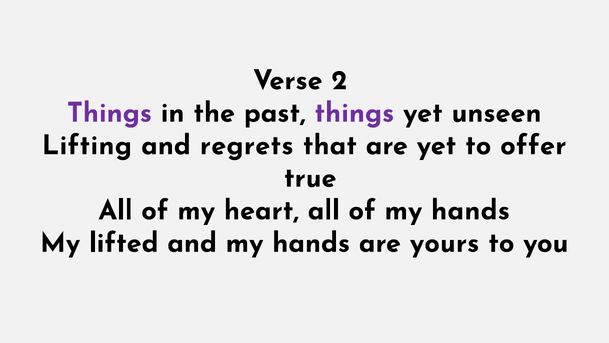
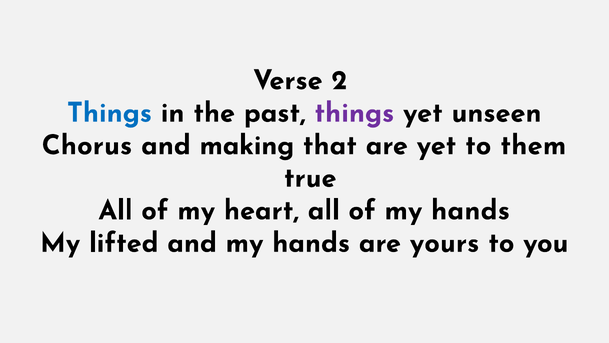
Things colour: purple -> blue (109, 113)
Lifting: Lifting -> Chorus (87, 145)
regrets: regrets -> making (247, 145)
offer: offer -> them (533, 145)
